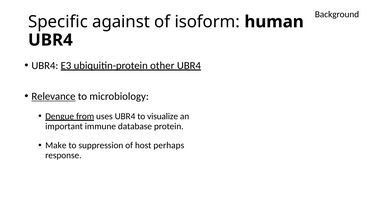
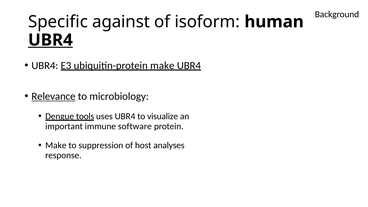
UBR4 underline: none -> present (50, 40)
ubiquitin-protein other: other -> make (162, 65)
from: from -> tools (85, 116)
database: database -> software (135, 126)
perhaps: perhaps -> analyses (169, 145)
